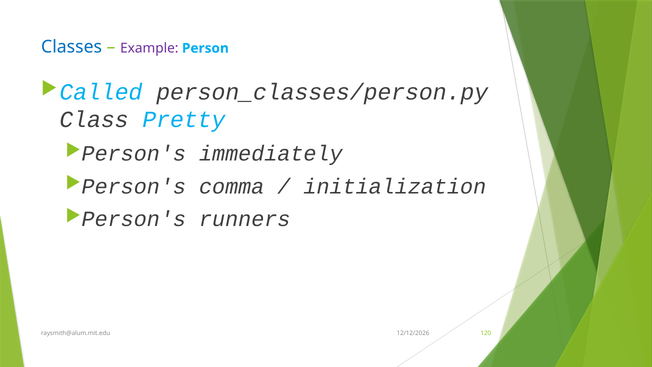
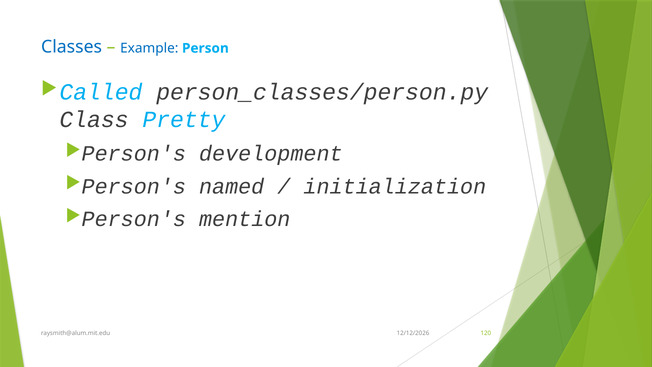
Example colour: purple -> blue (149, 48)
immediately: immediately -> development (271, 153)
comma: comma -> named (232, 186)
runners: runners -> mention (245, 219)
